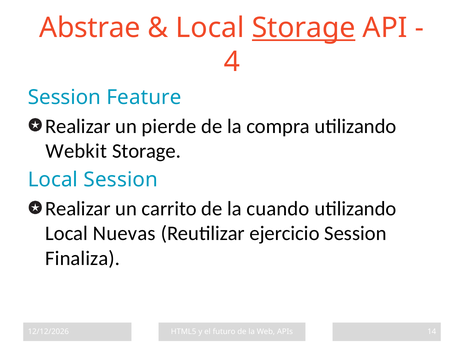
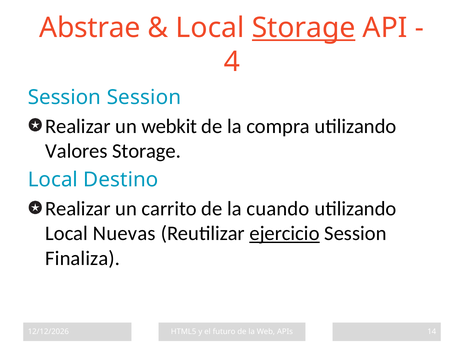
Session Feature: Feature -> Session (144, 97)
pierde: pierde -> webkit (169, 126)
Webkit: Webkit -> Valores (76, 151)
Local Session: Session -> Destino (121, 180)
ejercicio underline: none -> present (285, 233)
